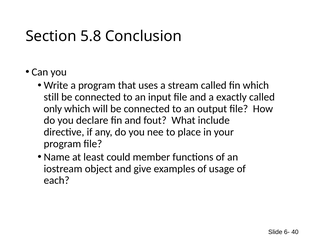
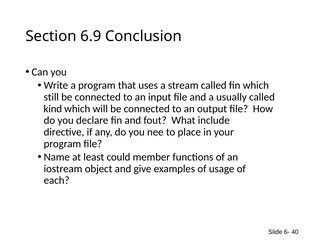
5.8: 5.8 -> 6.9 (91, 36)
exactly: exactly -> usually (231, 97)
only: only -> kind (53, 109)
